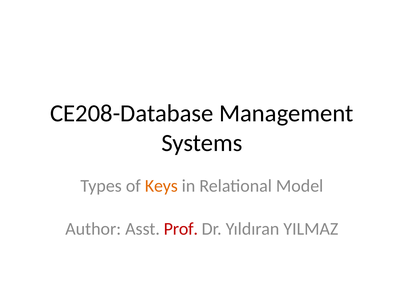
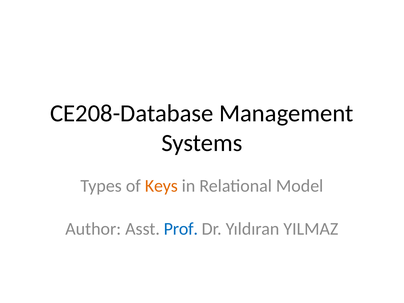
Prof colour: red -> blue (181, 229)
